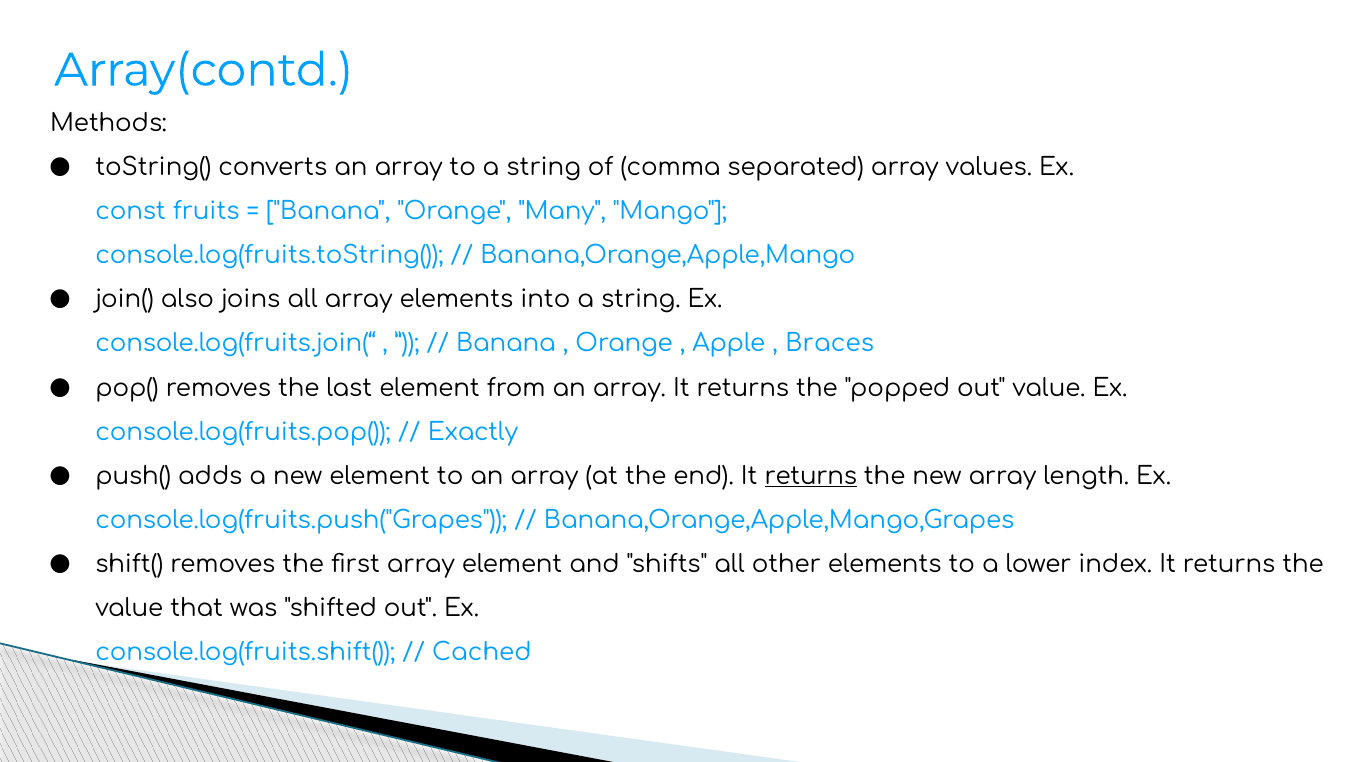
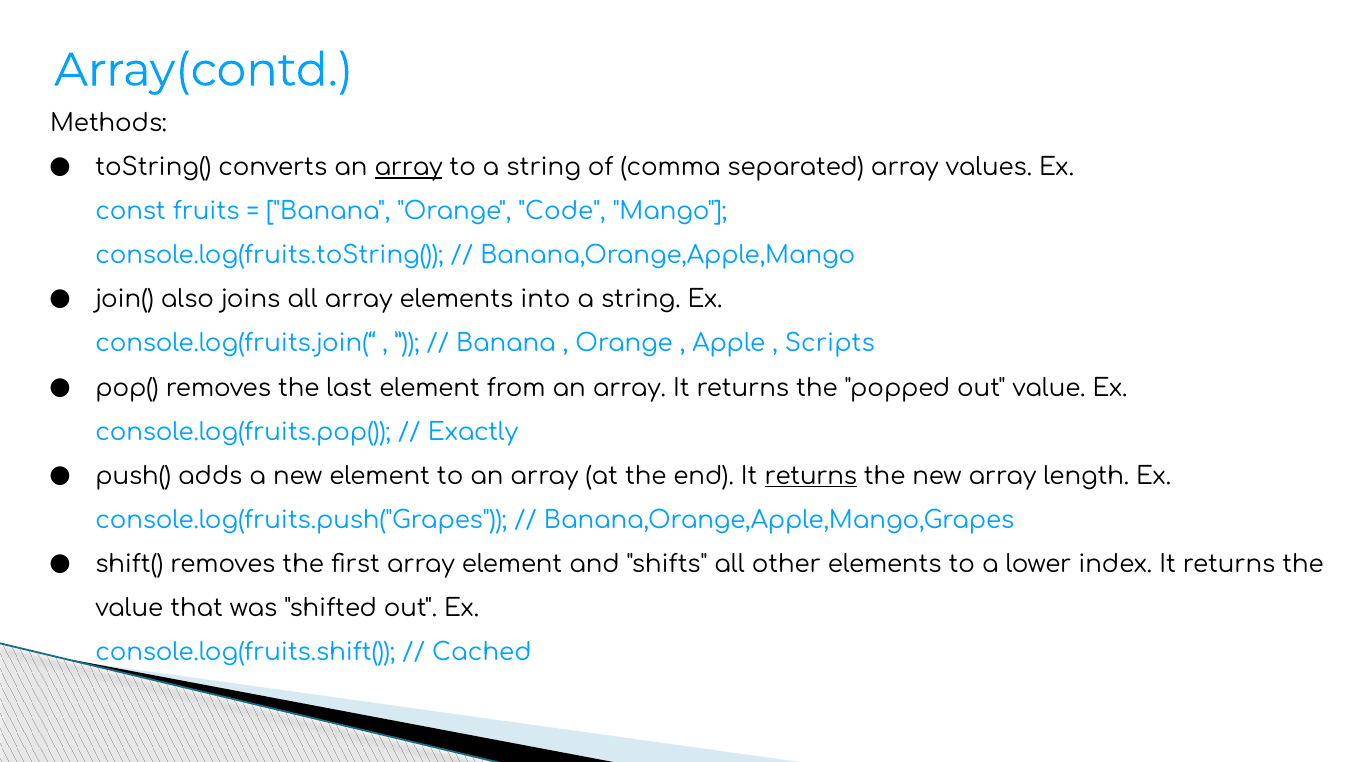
array underline: none -> present (409, 168)
Many: Many -> Code (562, 212)
Braces: Braces -> Scripts (830, 344)
